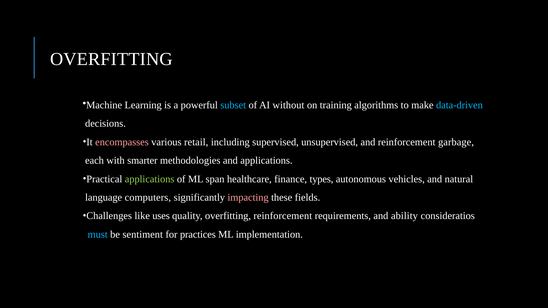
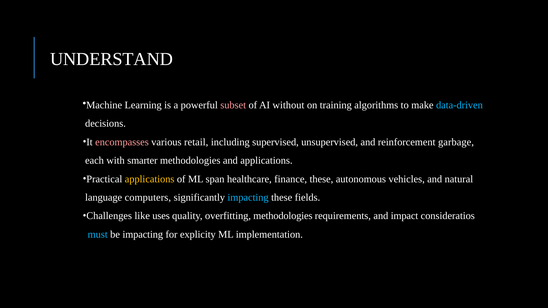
OVERFITTING: OVERFITTING -> UNDERSTAND (112, 59)
subset colour: light blue -> pink (233, 105)
applications colour: light green -> yellow (150, 179)
finance types: types -> these (321, 179)
impacting colour: pink -> light blue (248, 198)
overfitting reinforcement: reinforcement -> methodologies (283, 216)
ability: ability -> impact (405, 216)
be sentiment: sentiment -> impacting (143, 235)
practices: practices -> explicity (198, 235)
